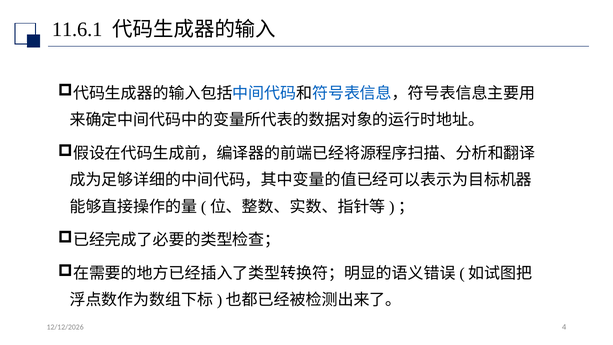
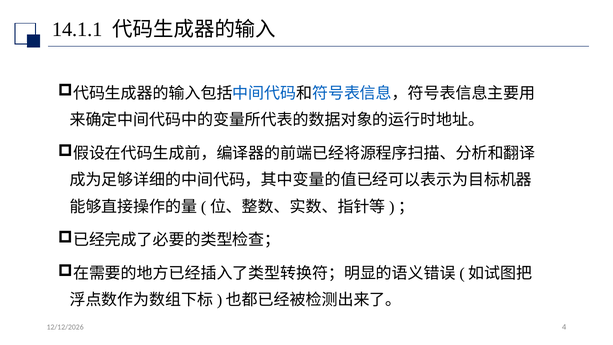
11.6.1: 11.6.1 -> 14.1.1 (77, 29)
